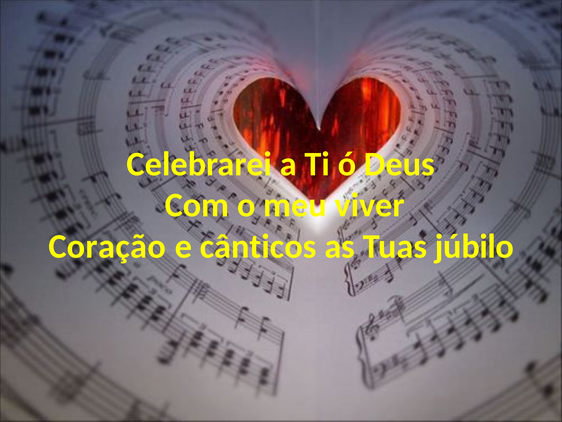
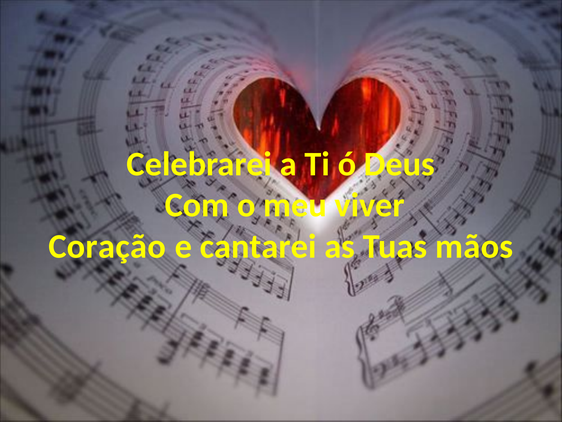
cânticos: cânticos -> cantarei (258, 246)
júbilo: júbilo -> mãos (474, 246)
